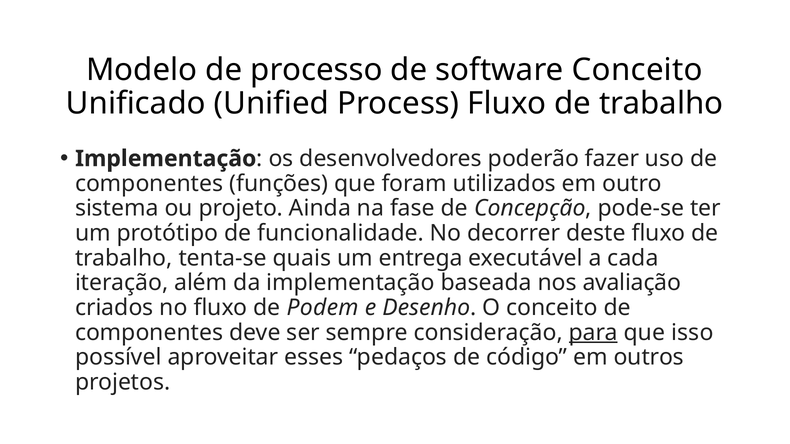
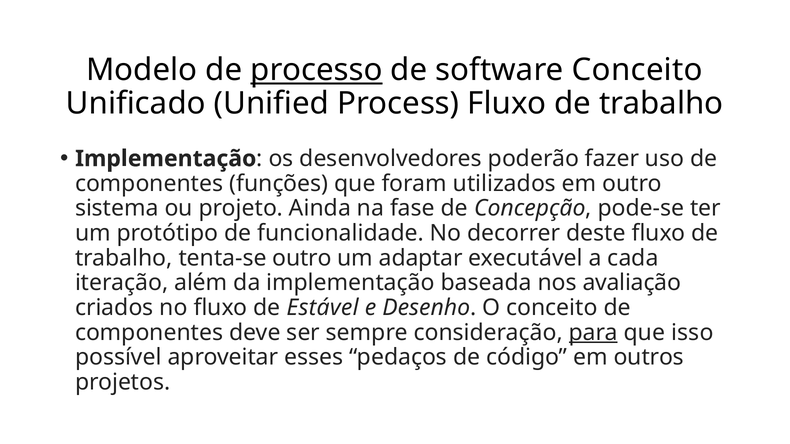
processo underline: none -> present (316, 70)
tenta-se quais: quais -> outro (302, 258)
entrega: entrega -> adaptar (421, 258)
Podem: Podem -> Estável (323, 308)
